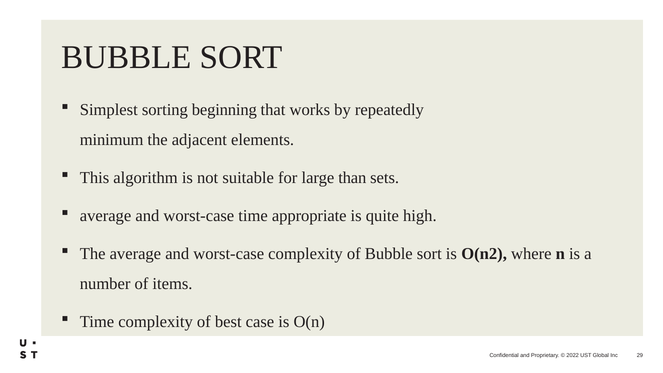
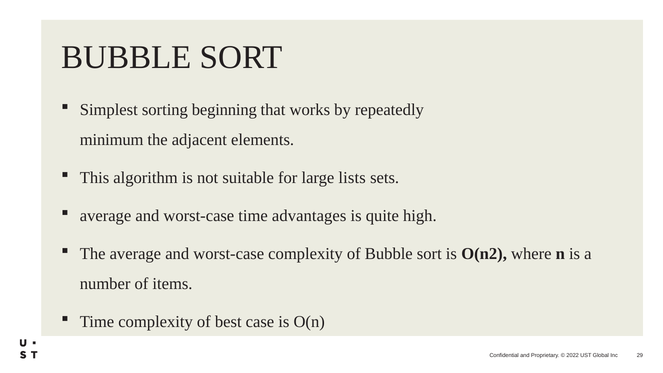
than: than -> lists (352, 178)
appropriate: appropriate -> advantages (309, 216)
